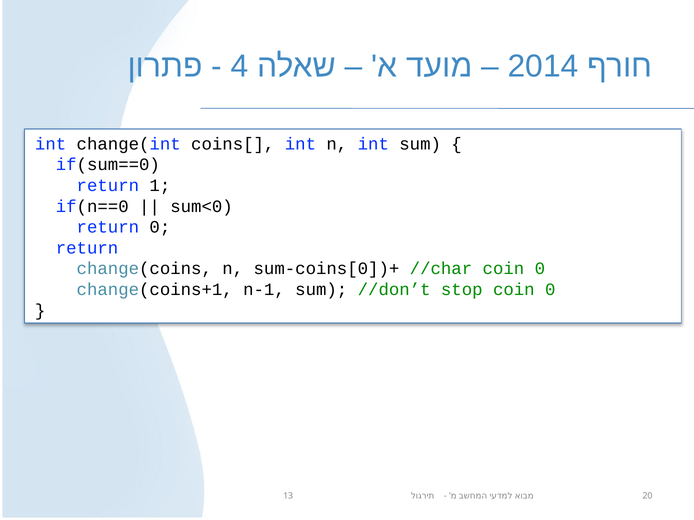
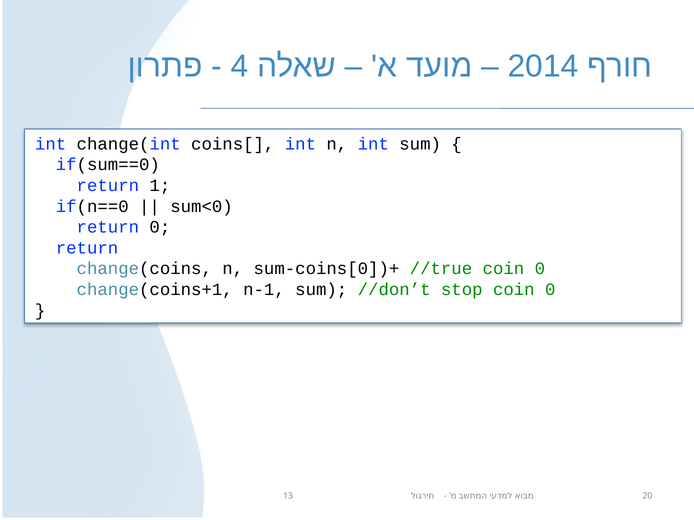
//char: //char -> //true (441, 269)
